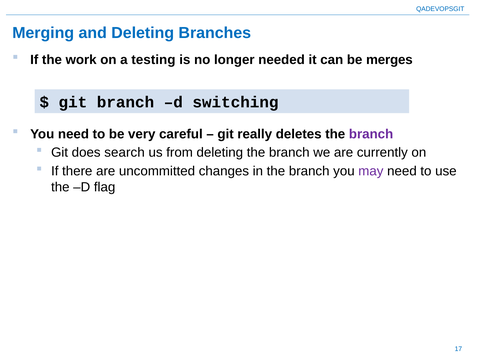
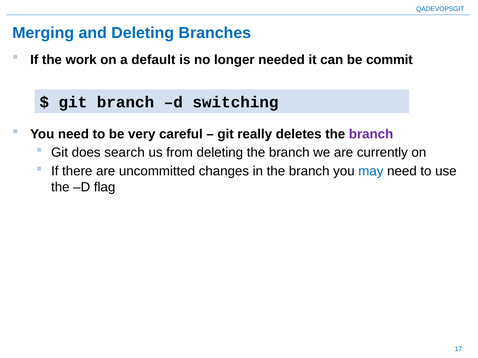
testing: testing -> default (153, 60)
merges: merges -> commit (389, 60)
may colour: purple -> blue (371, 171)
